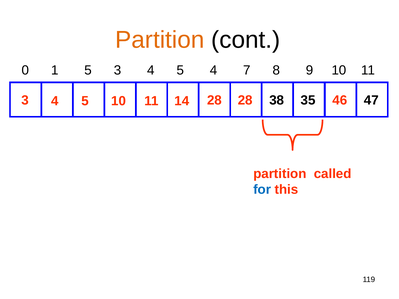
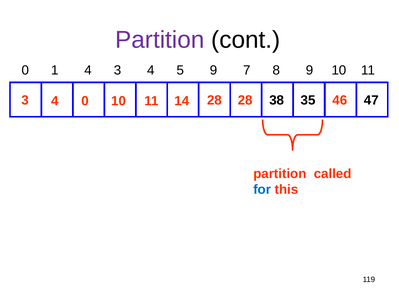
Partition colour: orange -> purple (160, 40)
1 5: 5 -> 4 (88, 70)
4 5 4: 4 -> 9 (213, 70)
3 5: 5 -> 0 (85, 101)
